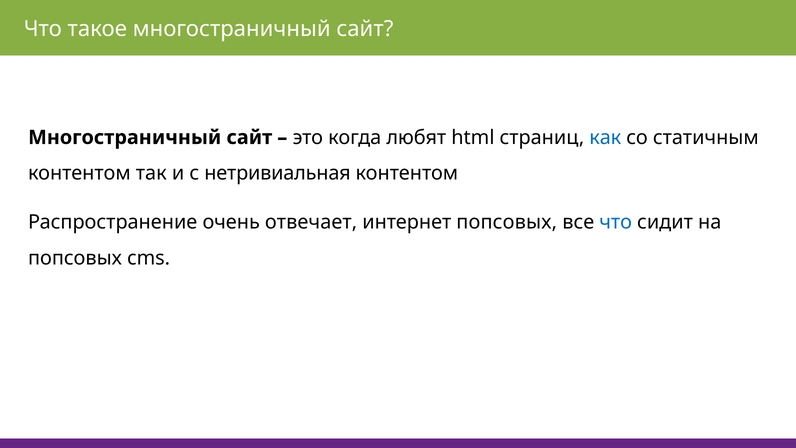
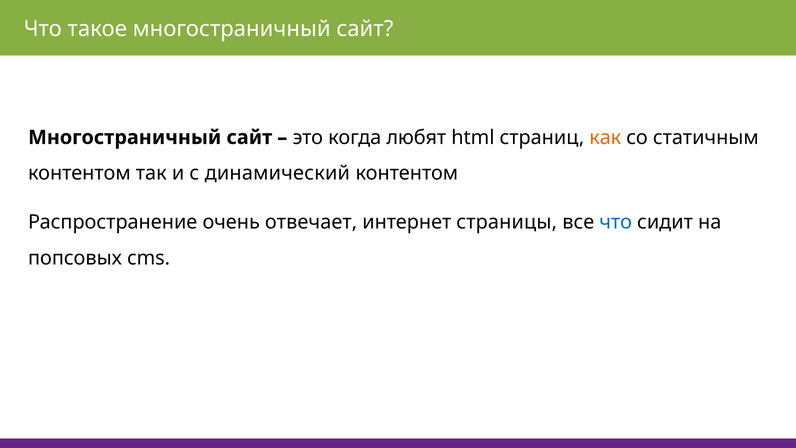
как colour: blue -> orange (605, 137)
нетривиальная: нетривиальная -> динамический (277, 173)
интернет попсовых: попсовых -> страницы (507, 222)
